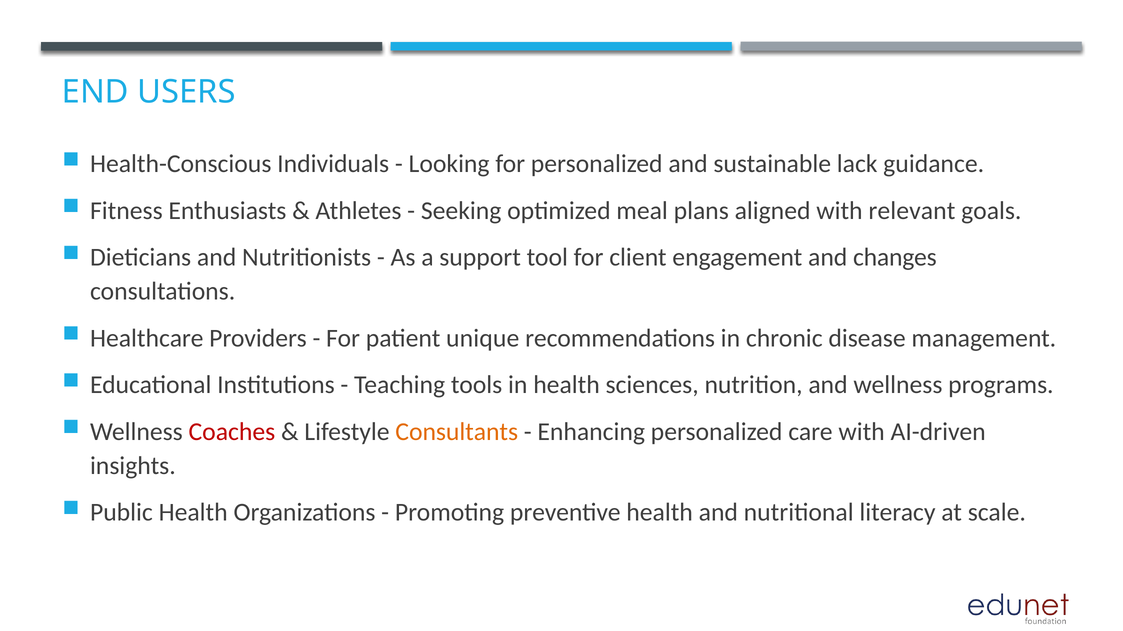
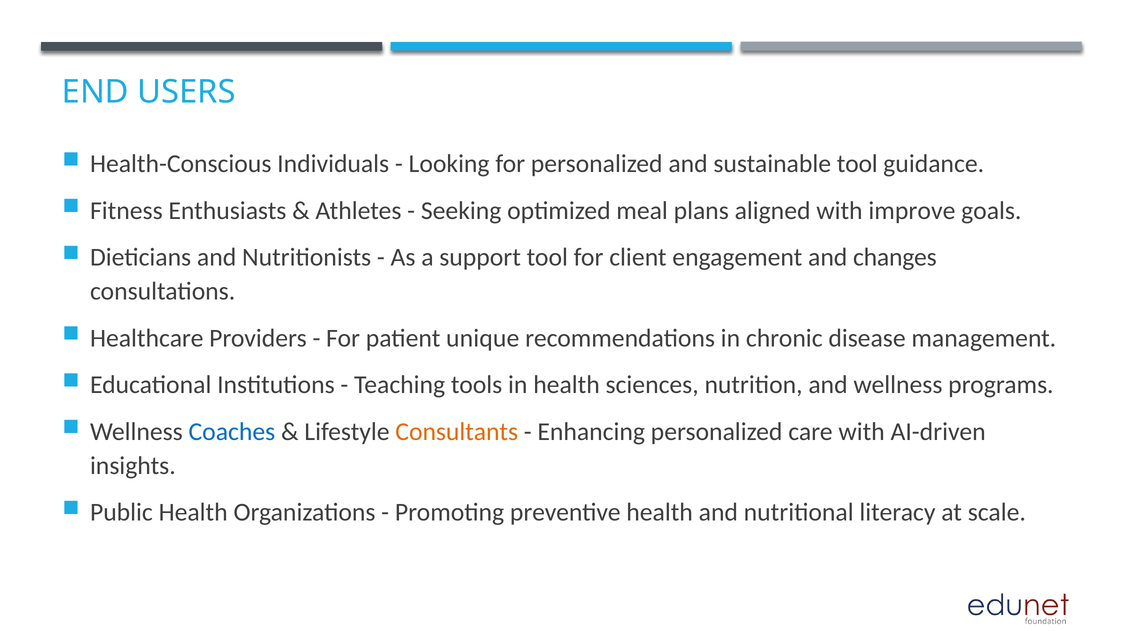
sustainable lack: lack -> tool (857, 164)
relevant: relevant -> improve (912, 211)
Coaches colour: red -> blue (232, 432)
